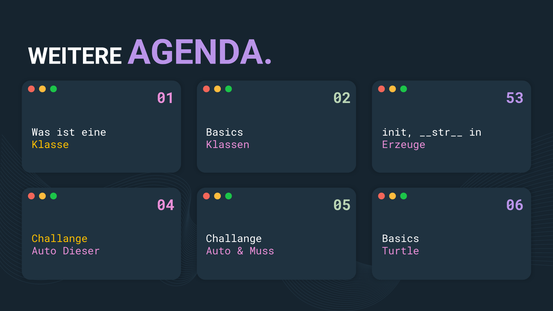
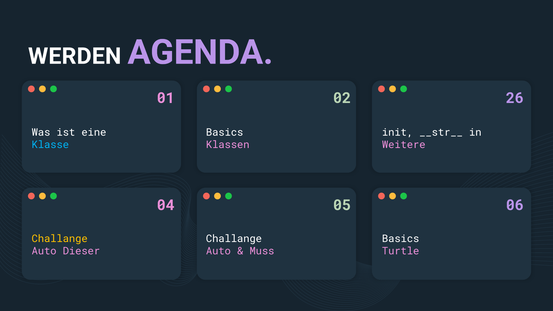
WEITERE: WEITERE -> WERDEN (75, 56)
53: 53 -> 26 (515, 98)
Klasse colour: yellow -> light blue (50, 145)
Erzeuge: Erzeuge -> Weitere (404, 145)
